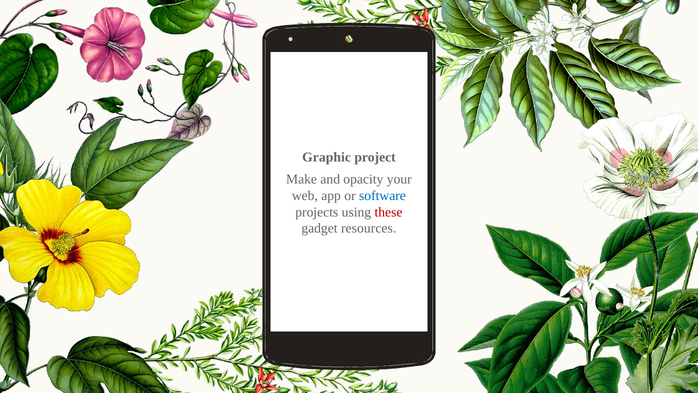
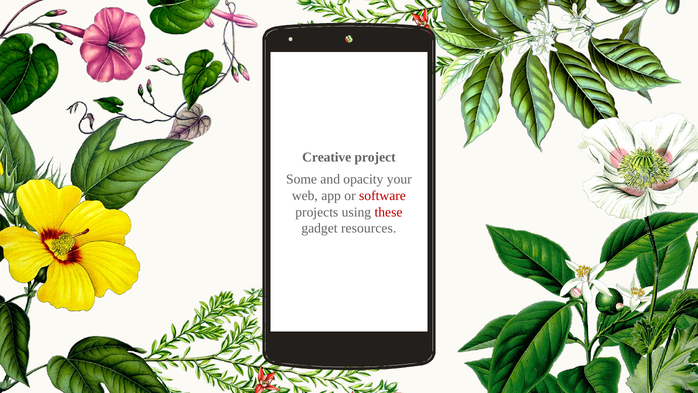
Graphic: Graphic -> Creative (327, 157)
Make: Make -> Some (302, 179)
software colour: blue -> red (382, 196)
